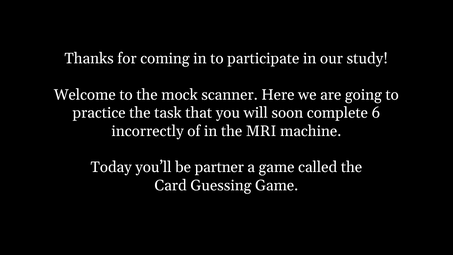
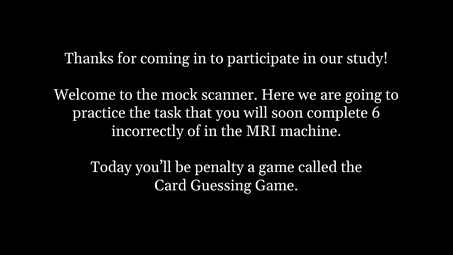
partner: partner -> penalty (219, 167)
